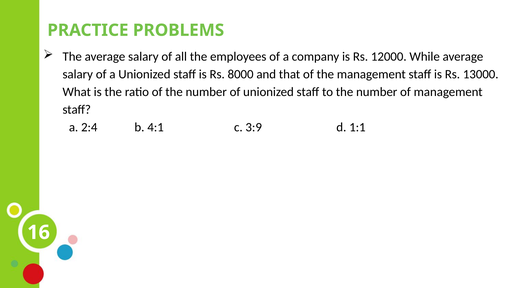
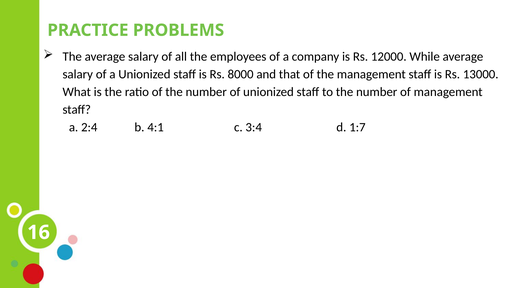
3:9: 3:9 -> 3:4 (254, 127)
1:1: 1:1 -> 1:7 (357, 127)
